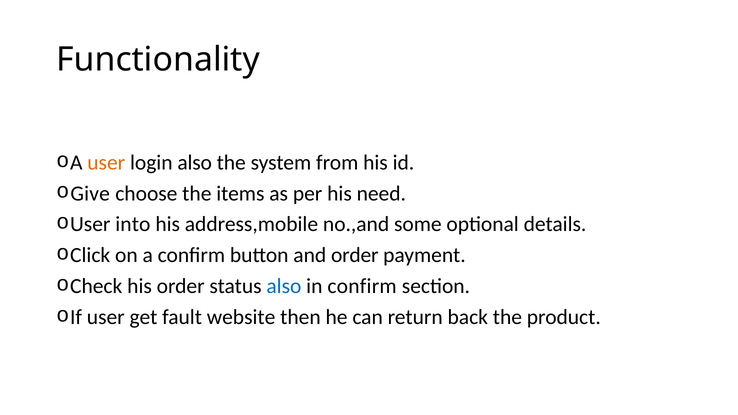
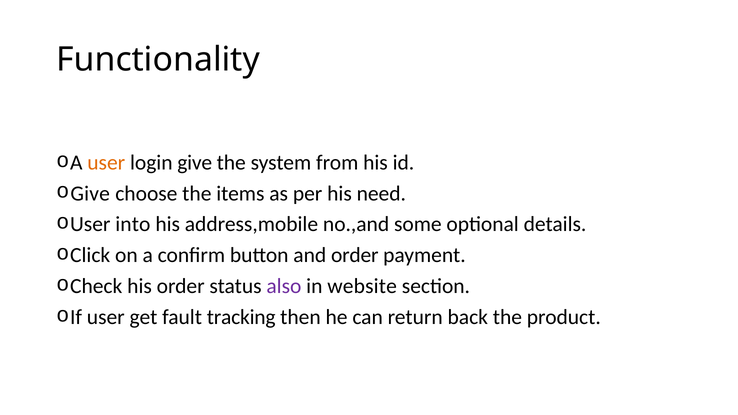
login also: also -> give (195, 163)
also colour: blue -> purple (284, 286)
in confirm: confirm -> website (362, 286)
website: website -> tracking (241, 317)
